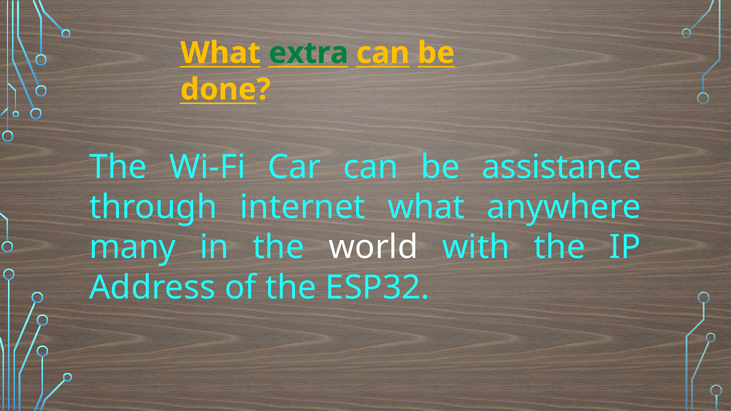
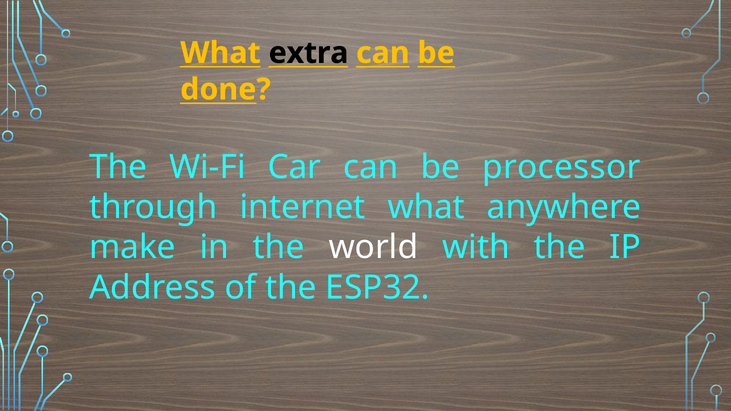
extra colour: green -> black (309, 53)
assistance: assistance -> processor (561, 167)
many: many -> make (132, 247)
